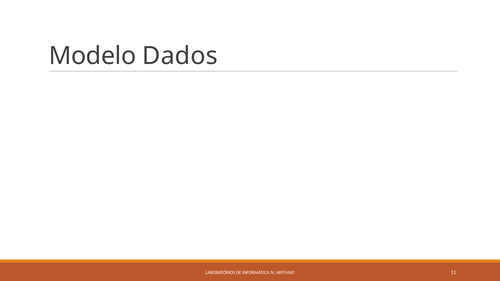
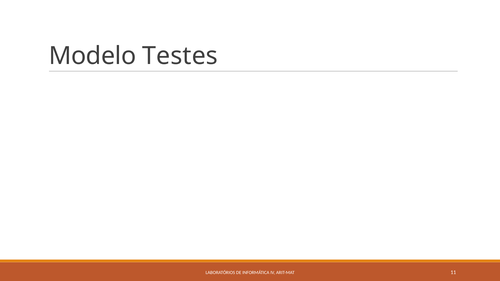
Dados: Dados -> Testes (180, 56)
